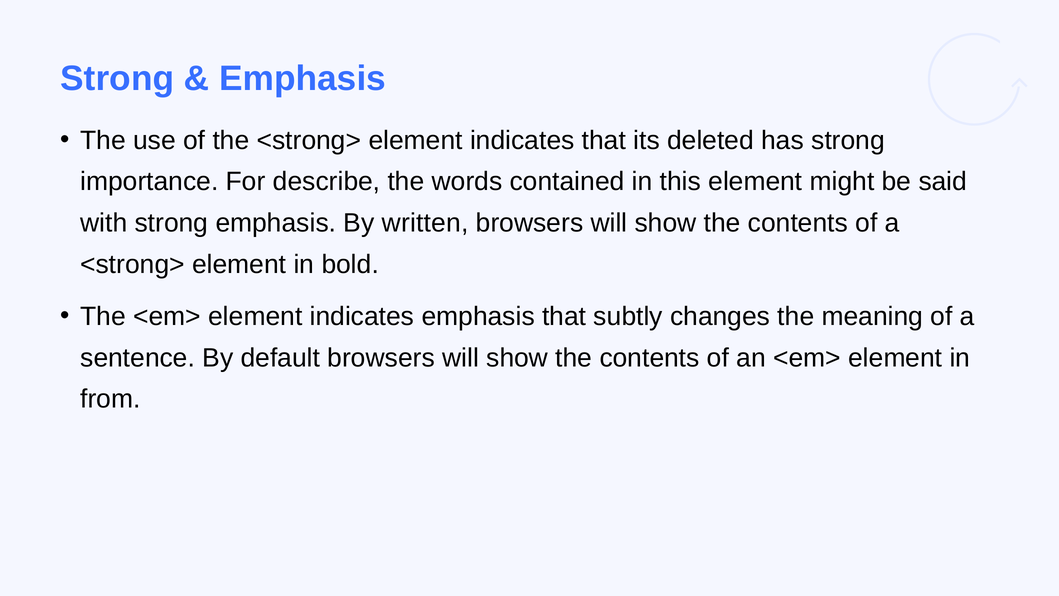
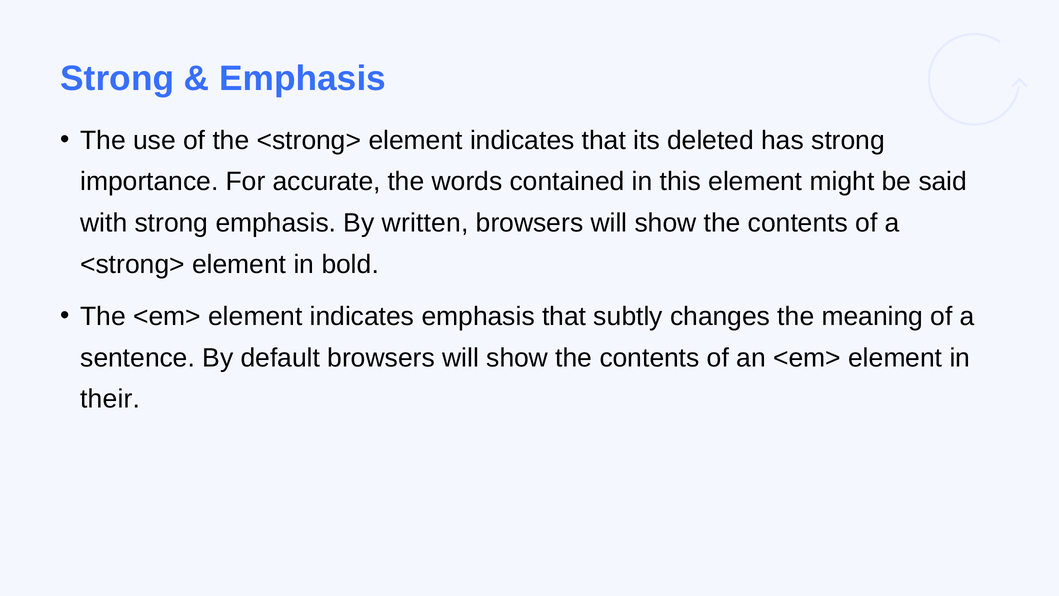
describe: describe -> accurate (327, 182)
from: from -> their (110, 399)
